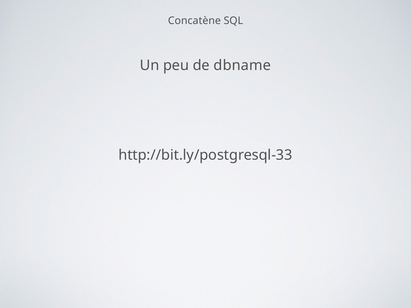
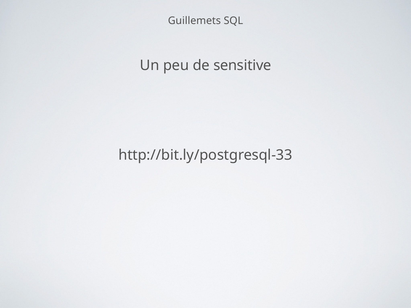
Concatène: Concatène -> Guillemets (194, 21)
dbname: dbname -> sensitive (242, 66)
